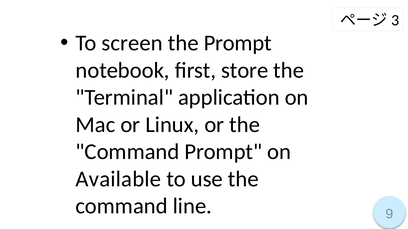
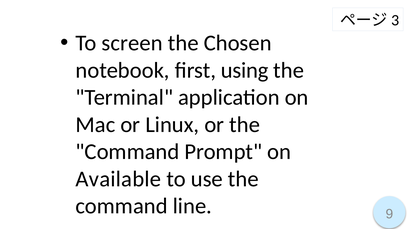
the Prompt: Prompt -> Chosen (238, 43)
store: store -> using (245, 70)
